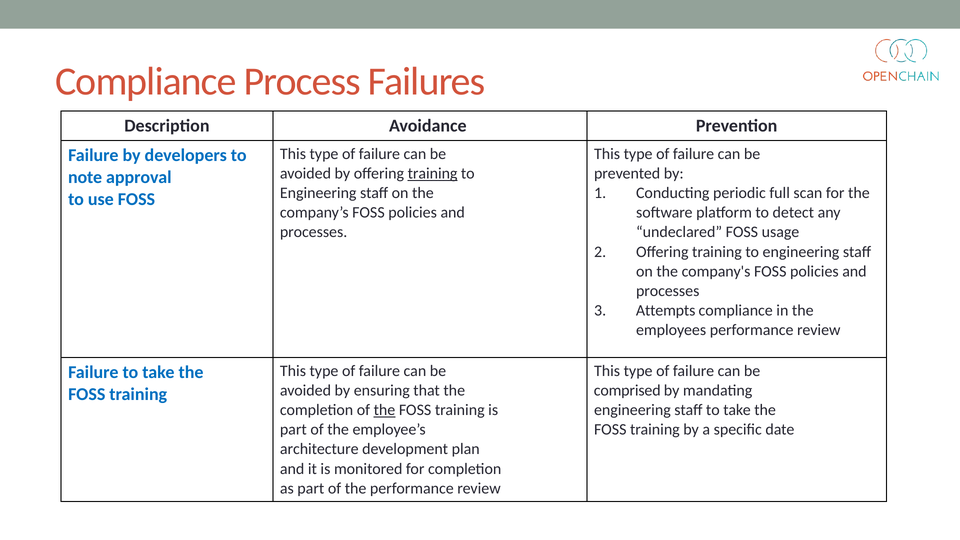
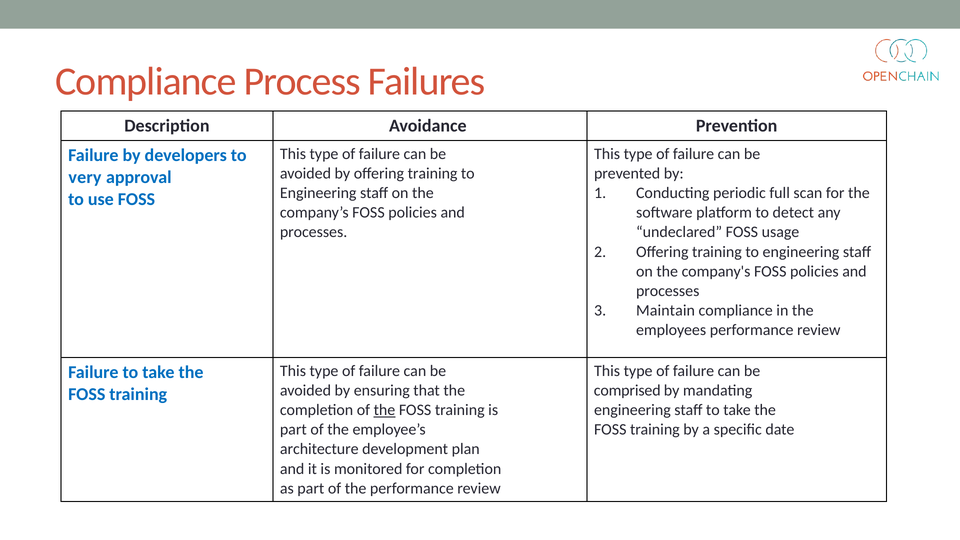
training underline: present -> none (433, 174)
note: note -> very (85, 177)
Attempts: Attempts -> Maintain (666, 310)
